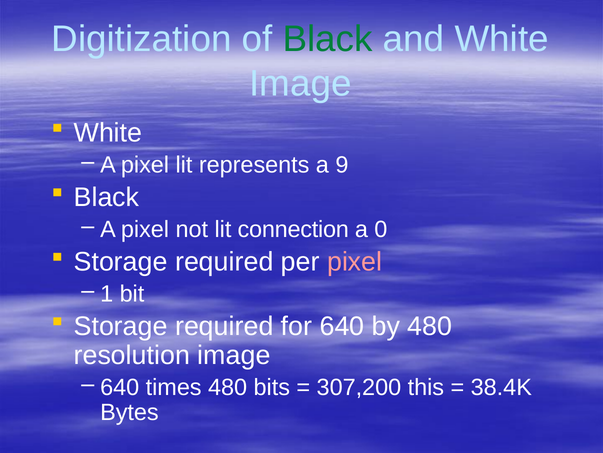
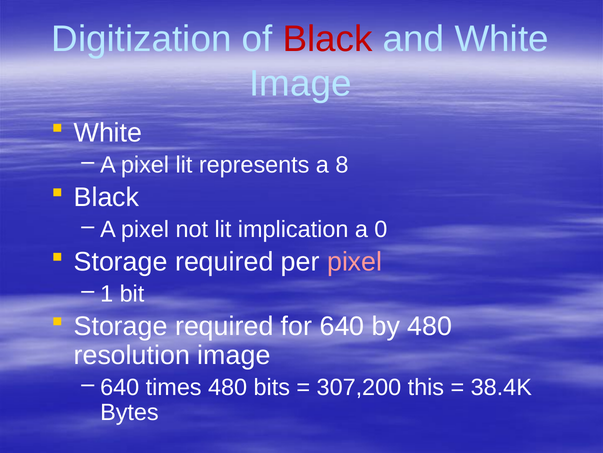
Black colour: green -> red (328, 39)
9: 9 -> 8 (342, 165)
connection: connection -> implication (293, 229)
